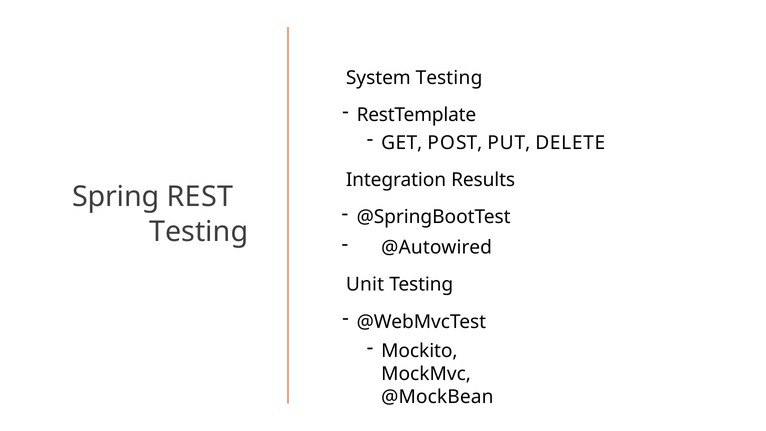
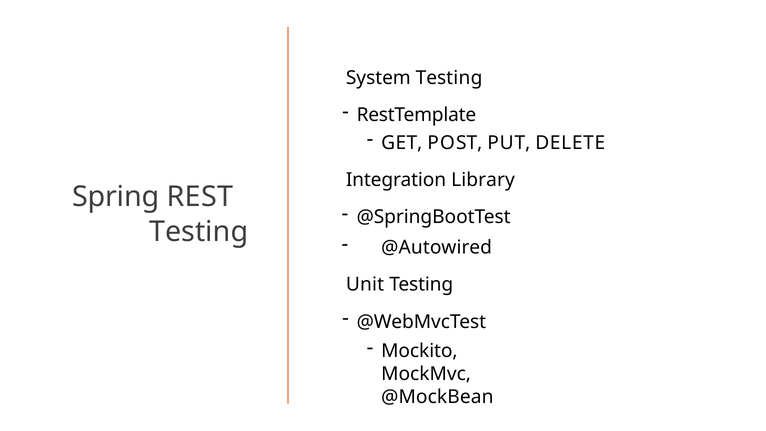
Results: Results -> Library (483, 180)
